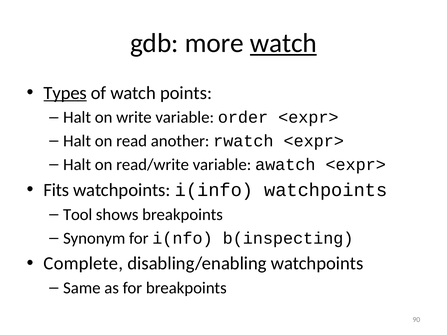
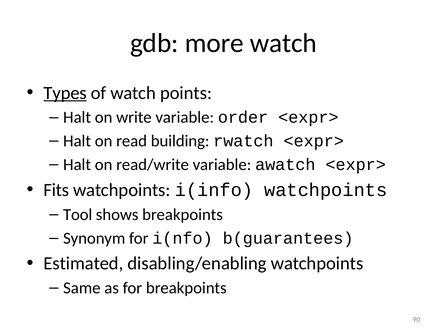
watch underline: present -> none (283, 43)
another: another -> building (180, 141)
b(inspecting: b(inspecting -> b(guarantees (288, 238)
Complete: Complete -> Estimated (83, 264)
